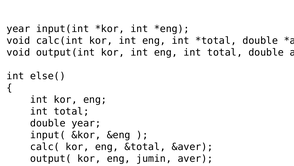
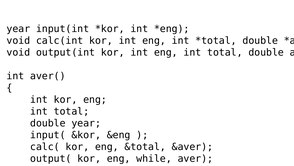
else(: else( -> aver( (48, 76)
jumin: jumin -> while (154, 158)
